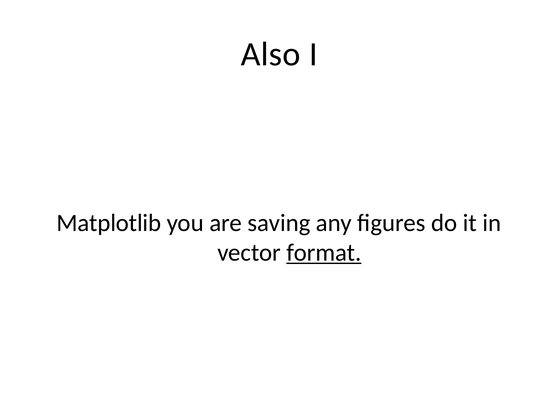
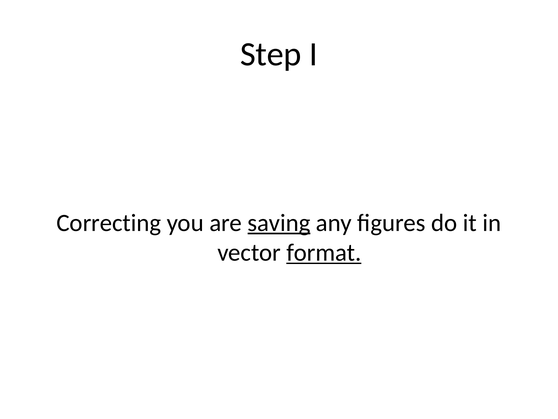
Also: Also -> Step (271, 54)
Matplotlib: Matplotlib -> Correcting (109, 223)
saving underline: none -> present (279, 223)
